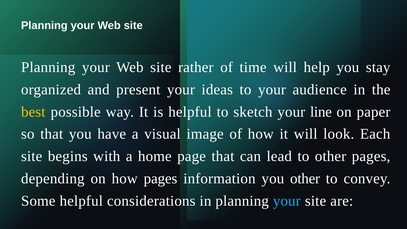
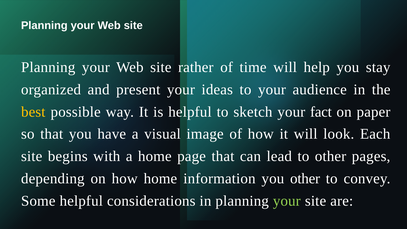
line: line -> fact (321, 112)
how pages: pages -> home (160, 179)
your colour: light blue -> light green (287, 201)
